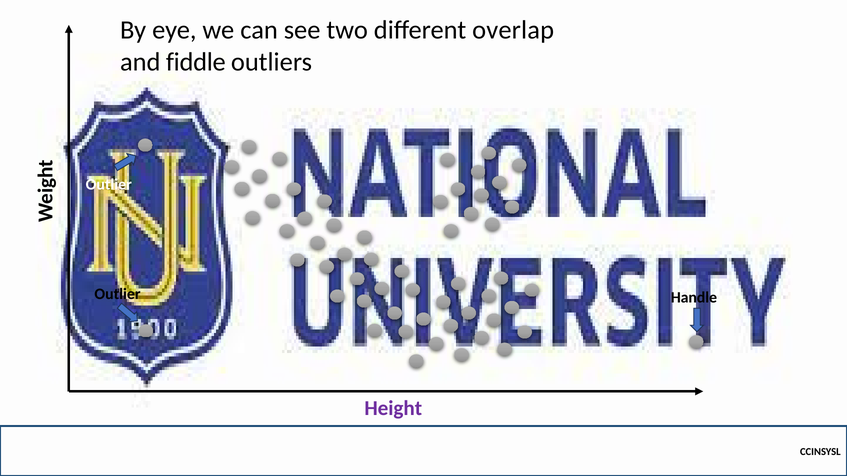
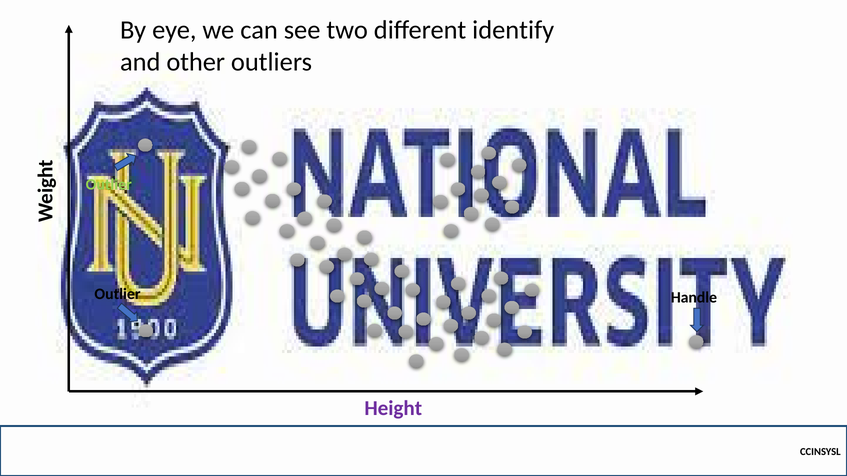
overlap: overlap -> identify (513, 30)
fiddle: fiddle -> other (196, 62)
Outlier colour: white -> light green (109, 185)
